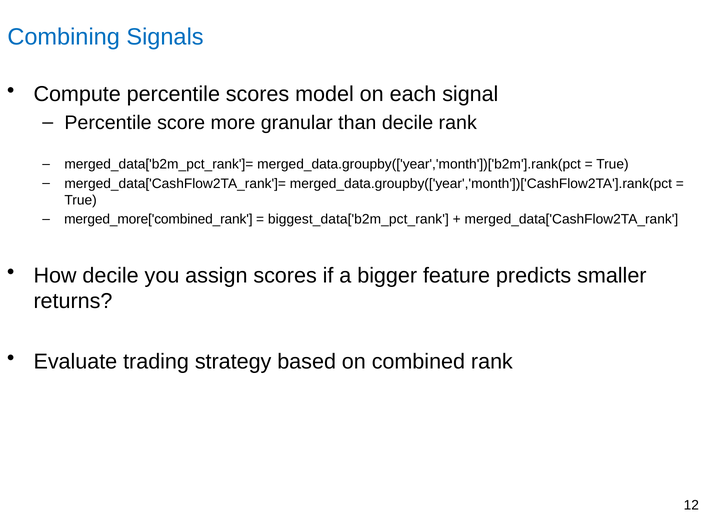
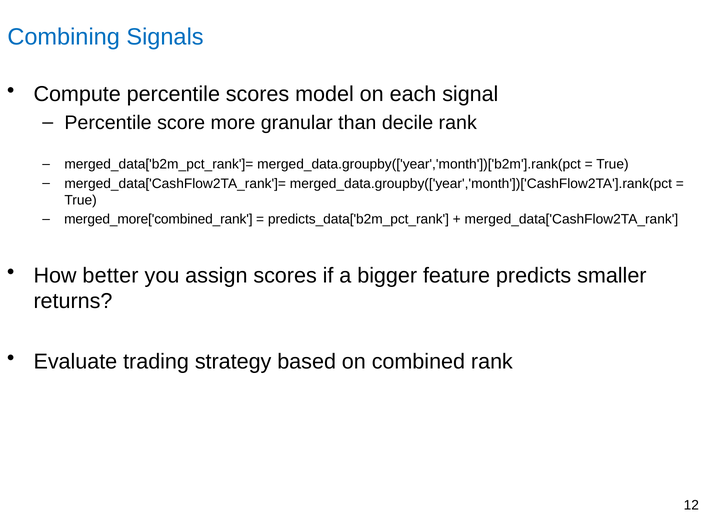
biggest_data['b2m_pct_rank: biggest_data['b2m_pct_rank -> predicts_data['b2m_pct_rank (358, 219)
How decile: decile -> better (110, 276)
